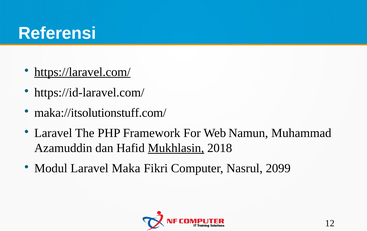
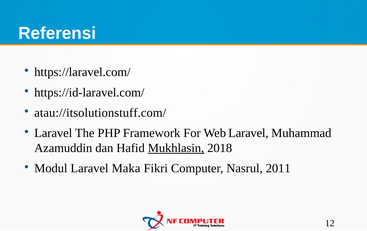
https://laravel.com/ underline: present -> none (82, 72)
maka://itsolutionstuff.com/: maka://itsolutionstuff.com/ -> atau://itsolutionstuff.com/ (100, 113)
Web Namun: Namun -> Laravel (248, 133)
2099: 2099 -> 2011 (278, 169)
